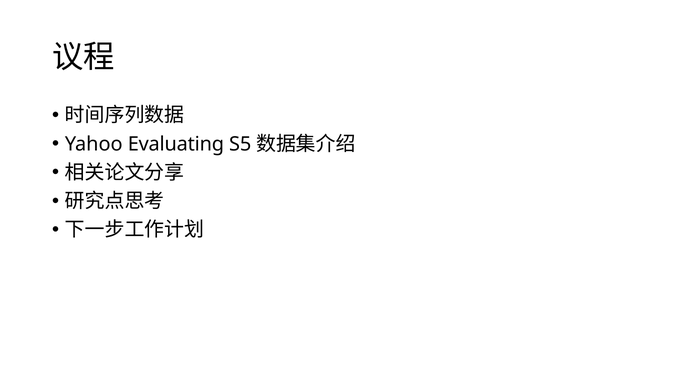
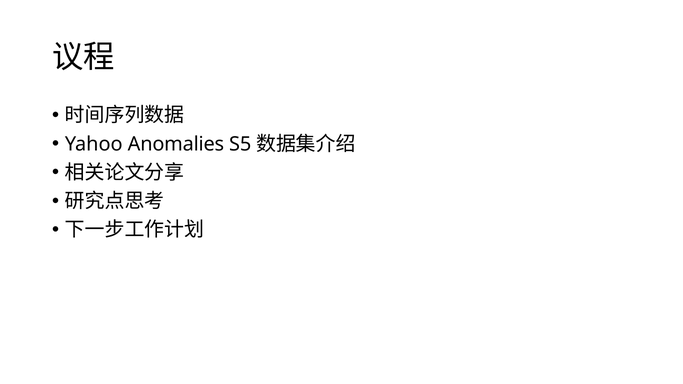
Evaluating: Evaluating -> Anomalies (176, 144)
